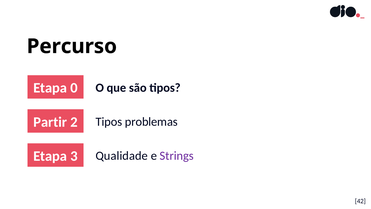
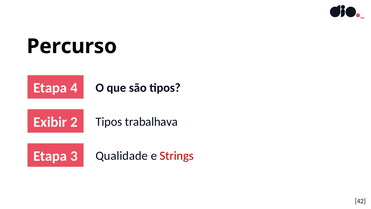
0: 0 -> 4 (74, 88)
Partir: Partir -> Exibir (50, 122)
problemas: problemas -> trabalhava (151, 122)
Strings colour: purple -> red (177, 156)
